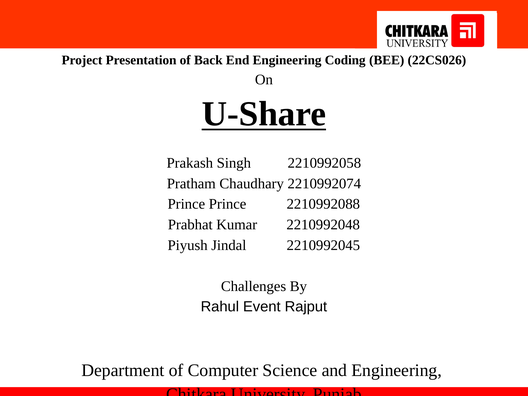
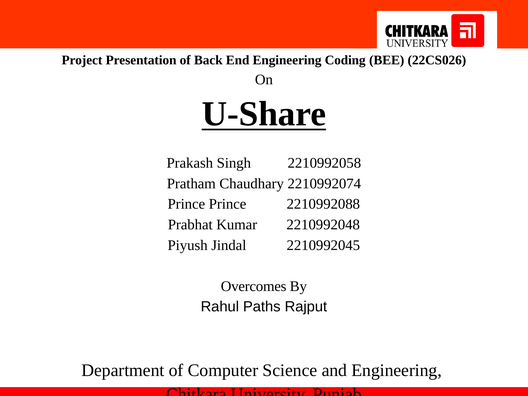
Challenges: Challenges -> Overcomes (254, 286)
Event: Event -> Paths (262, 307)
